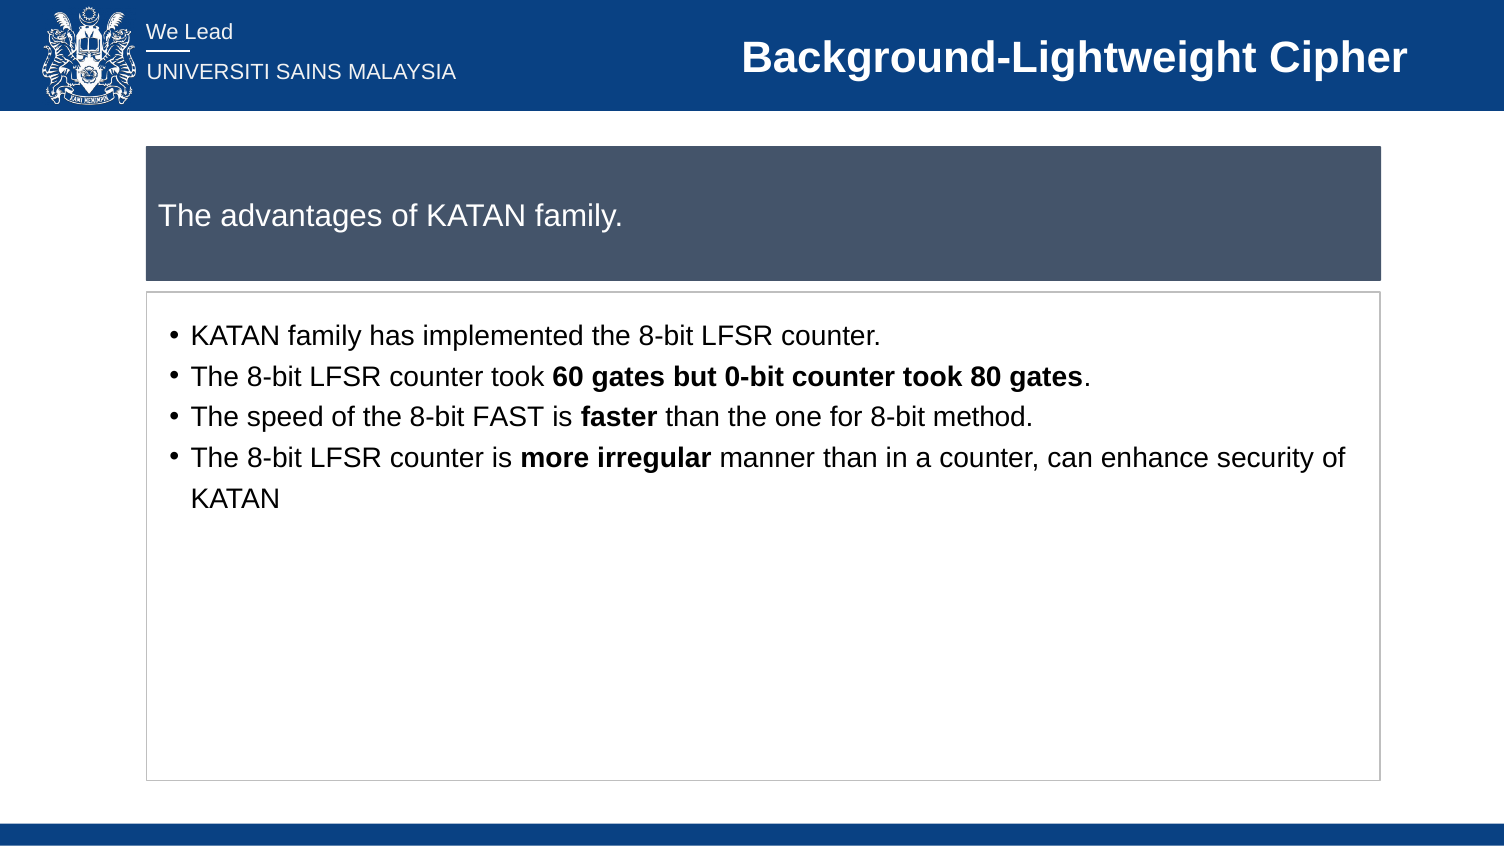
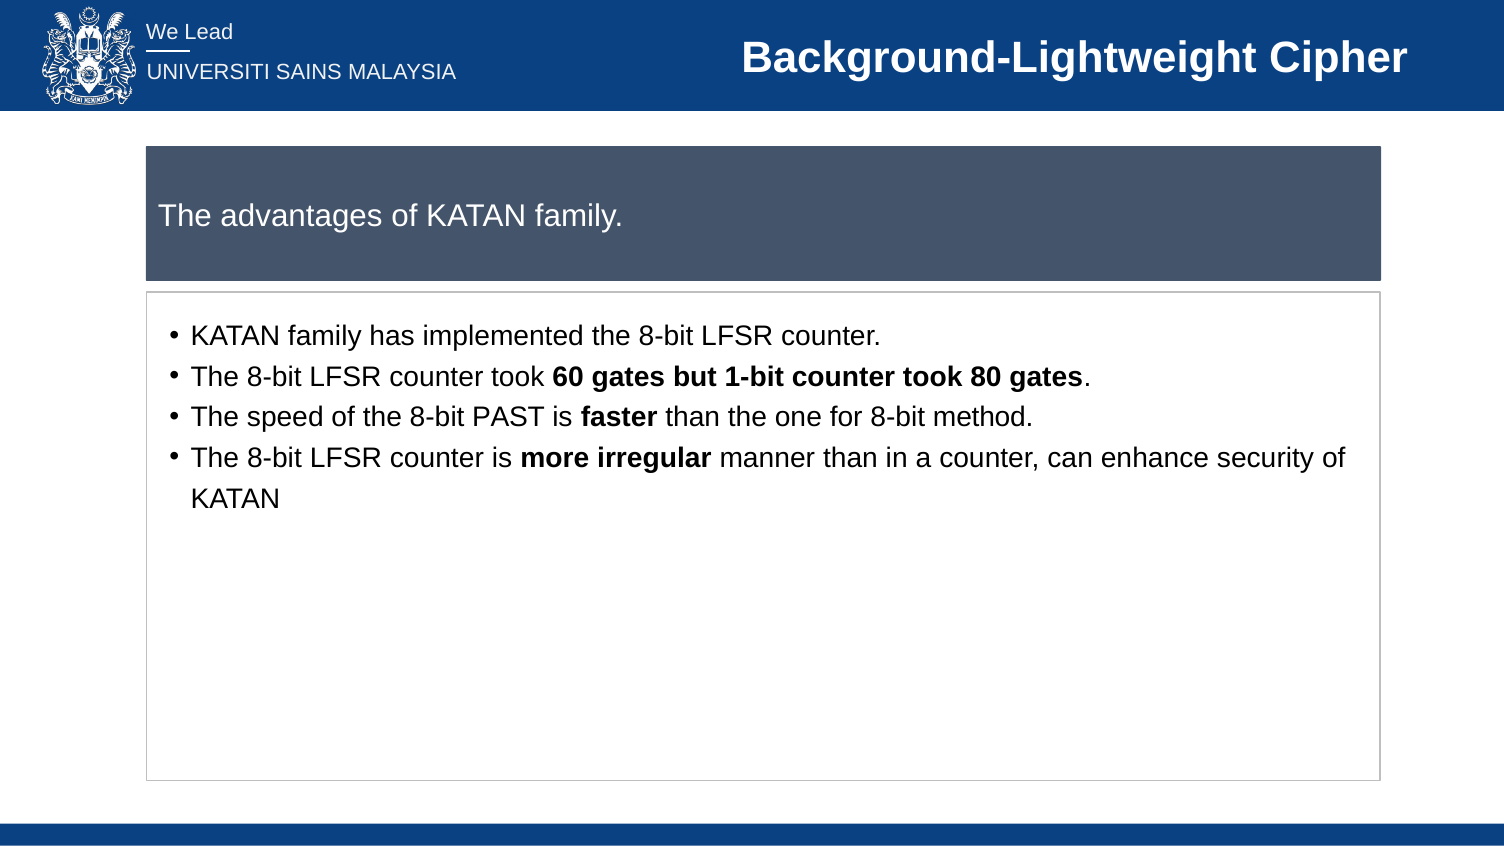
0-bit: 0-bit -> 1-bit (754, 377)
FAST: FAST -> PAST (509, 418)
